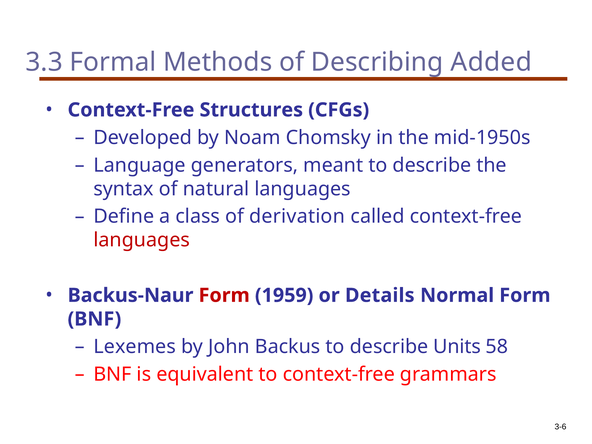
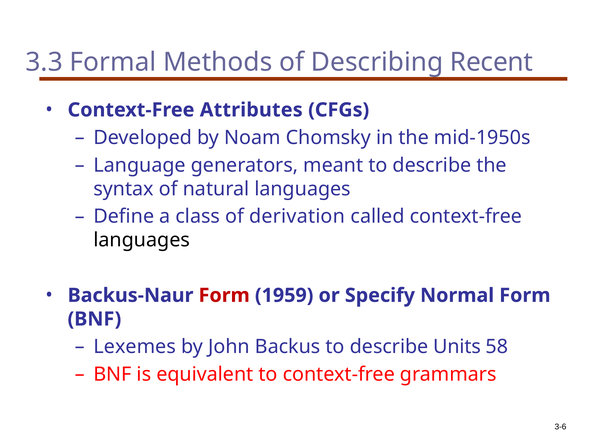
Added: Added -> Recent (492, 62)
Structures: Structures -> Attributes (251, 110)
languages colour: red -> black (142, 240)
Details: Details -> Specify (380, 295)
